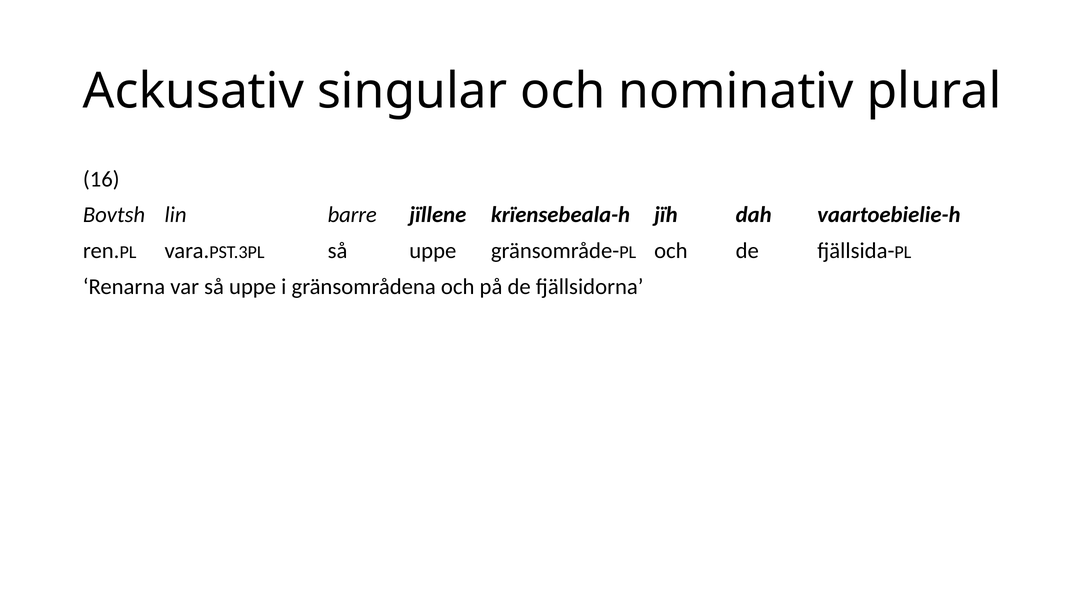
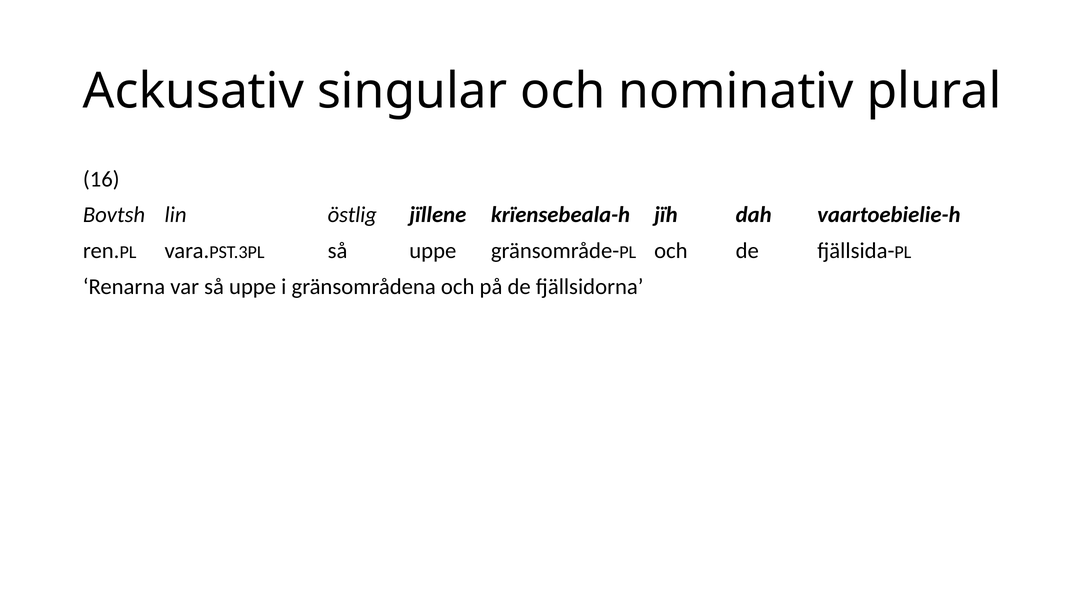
barre: barre -> östlig (352, 215)
